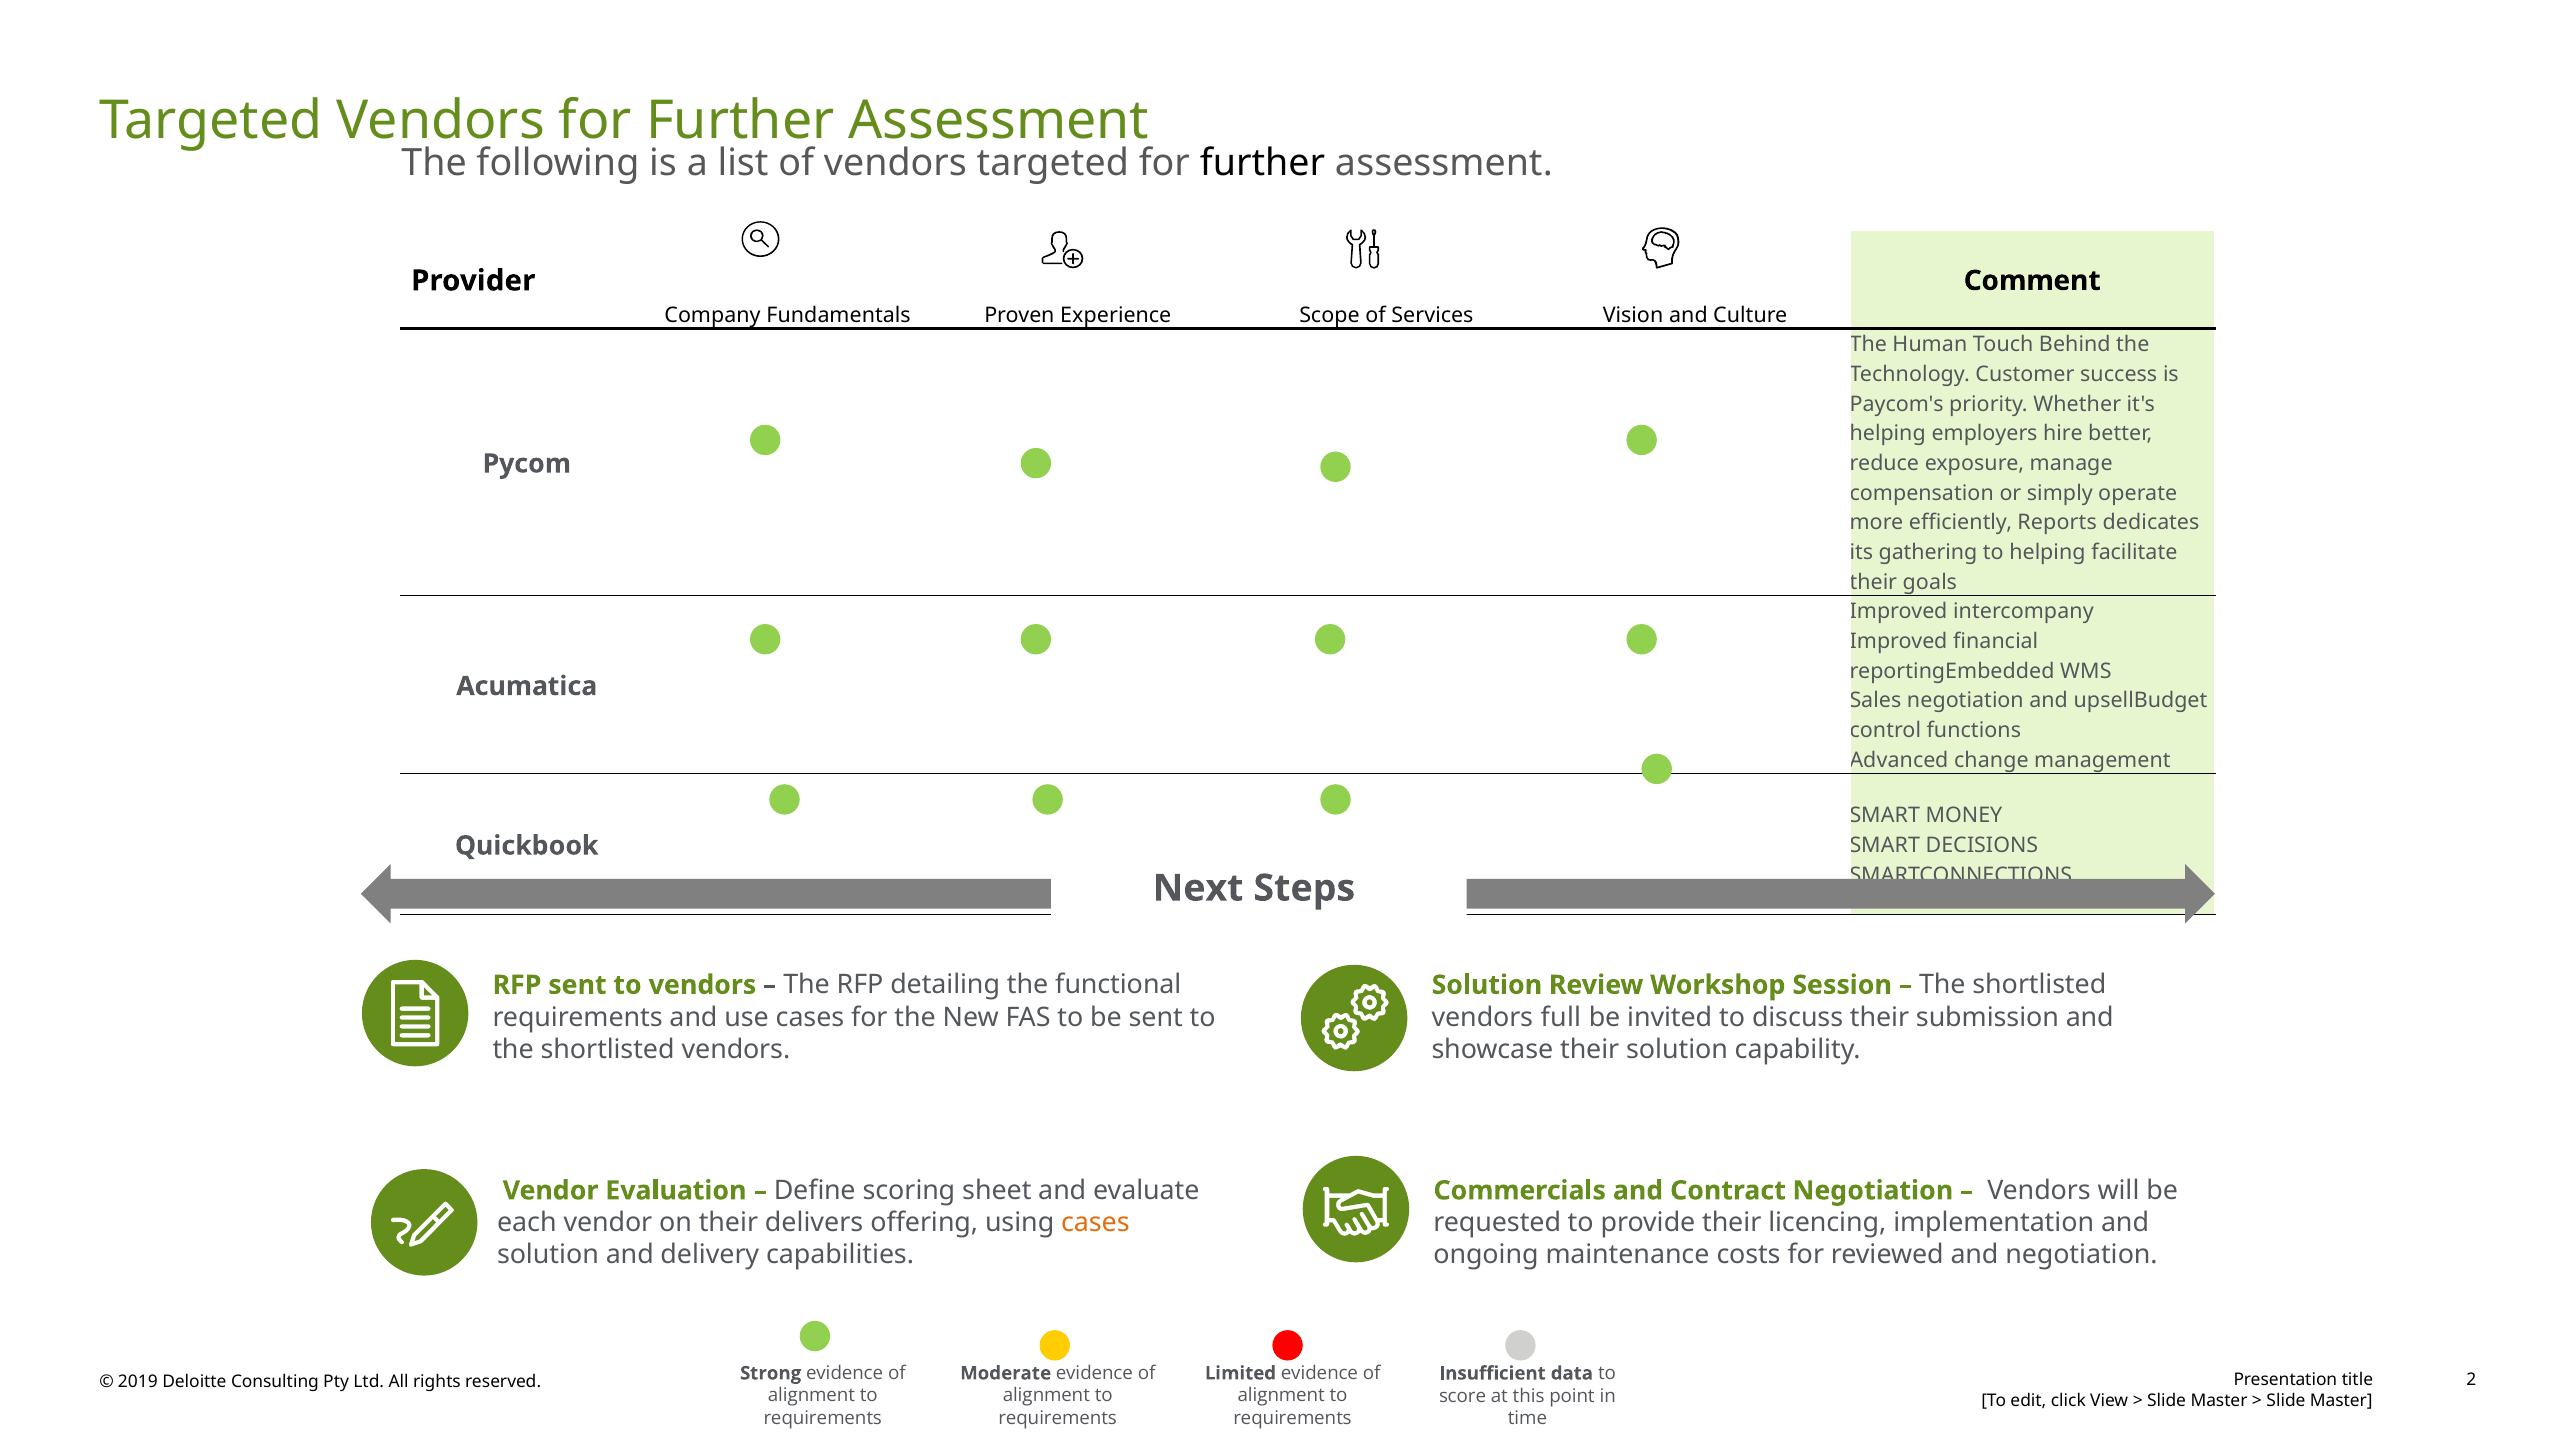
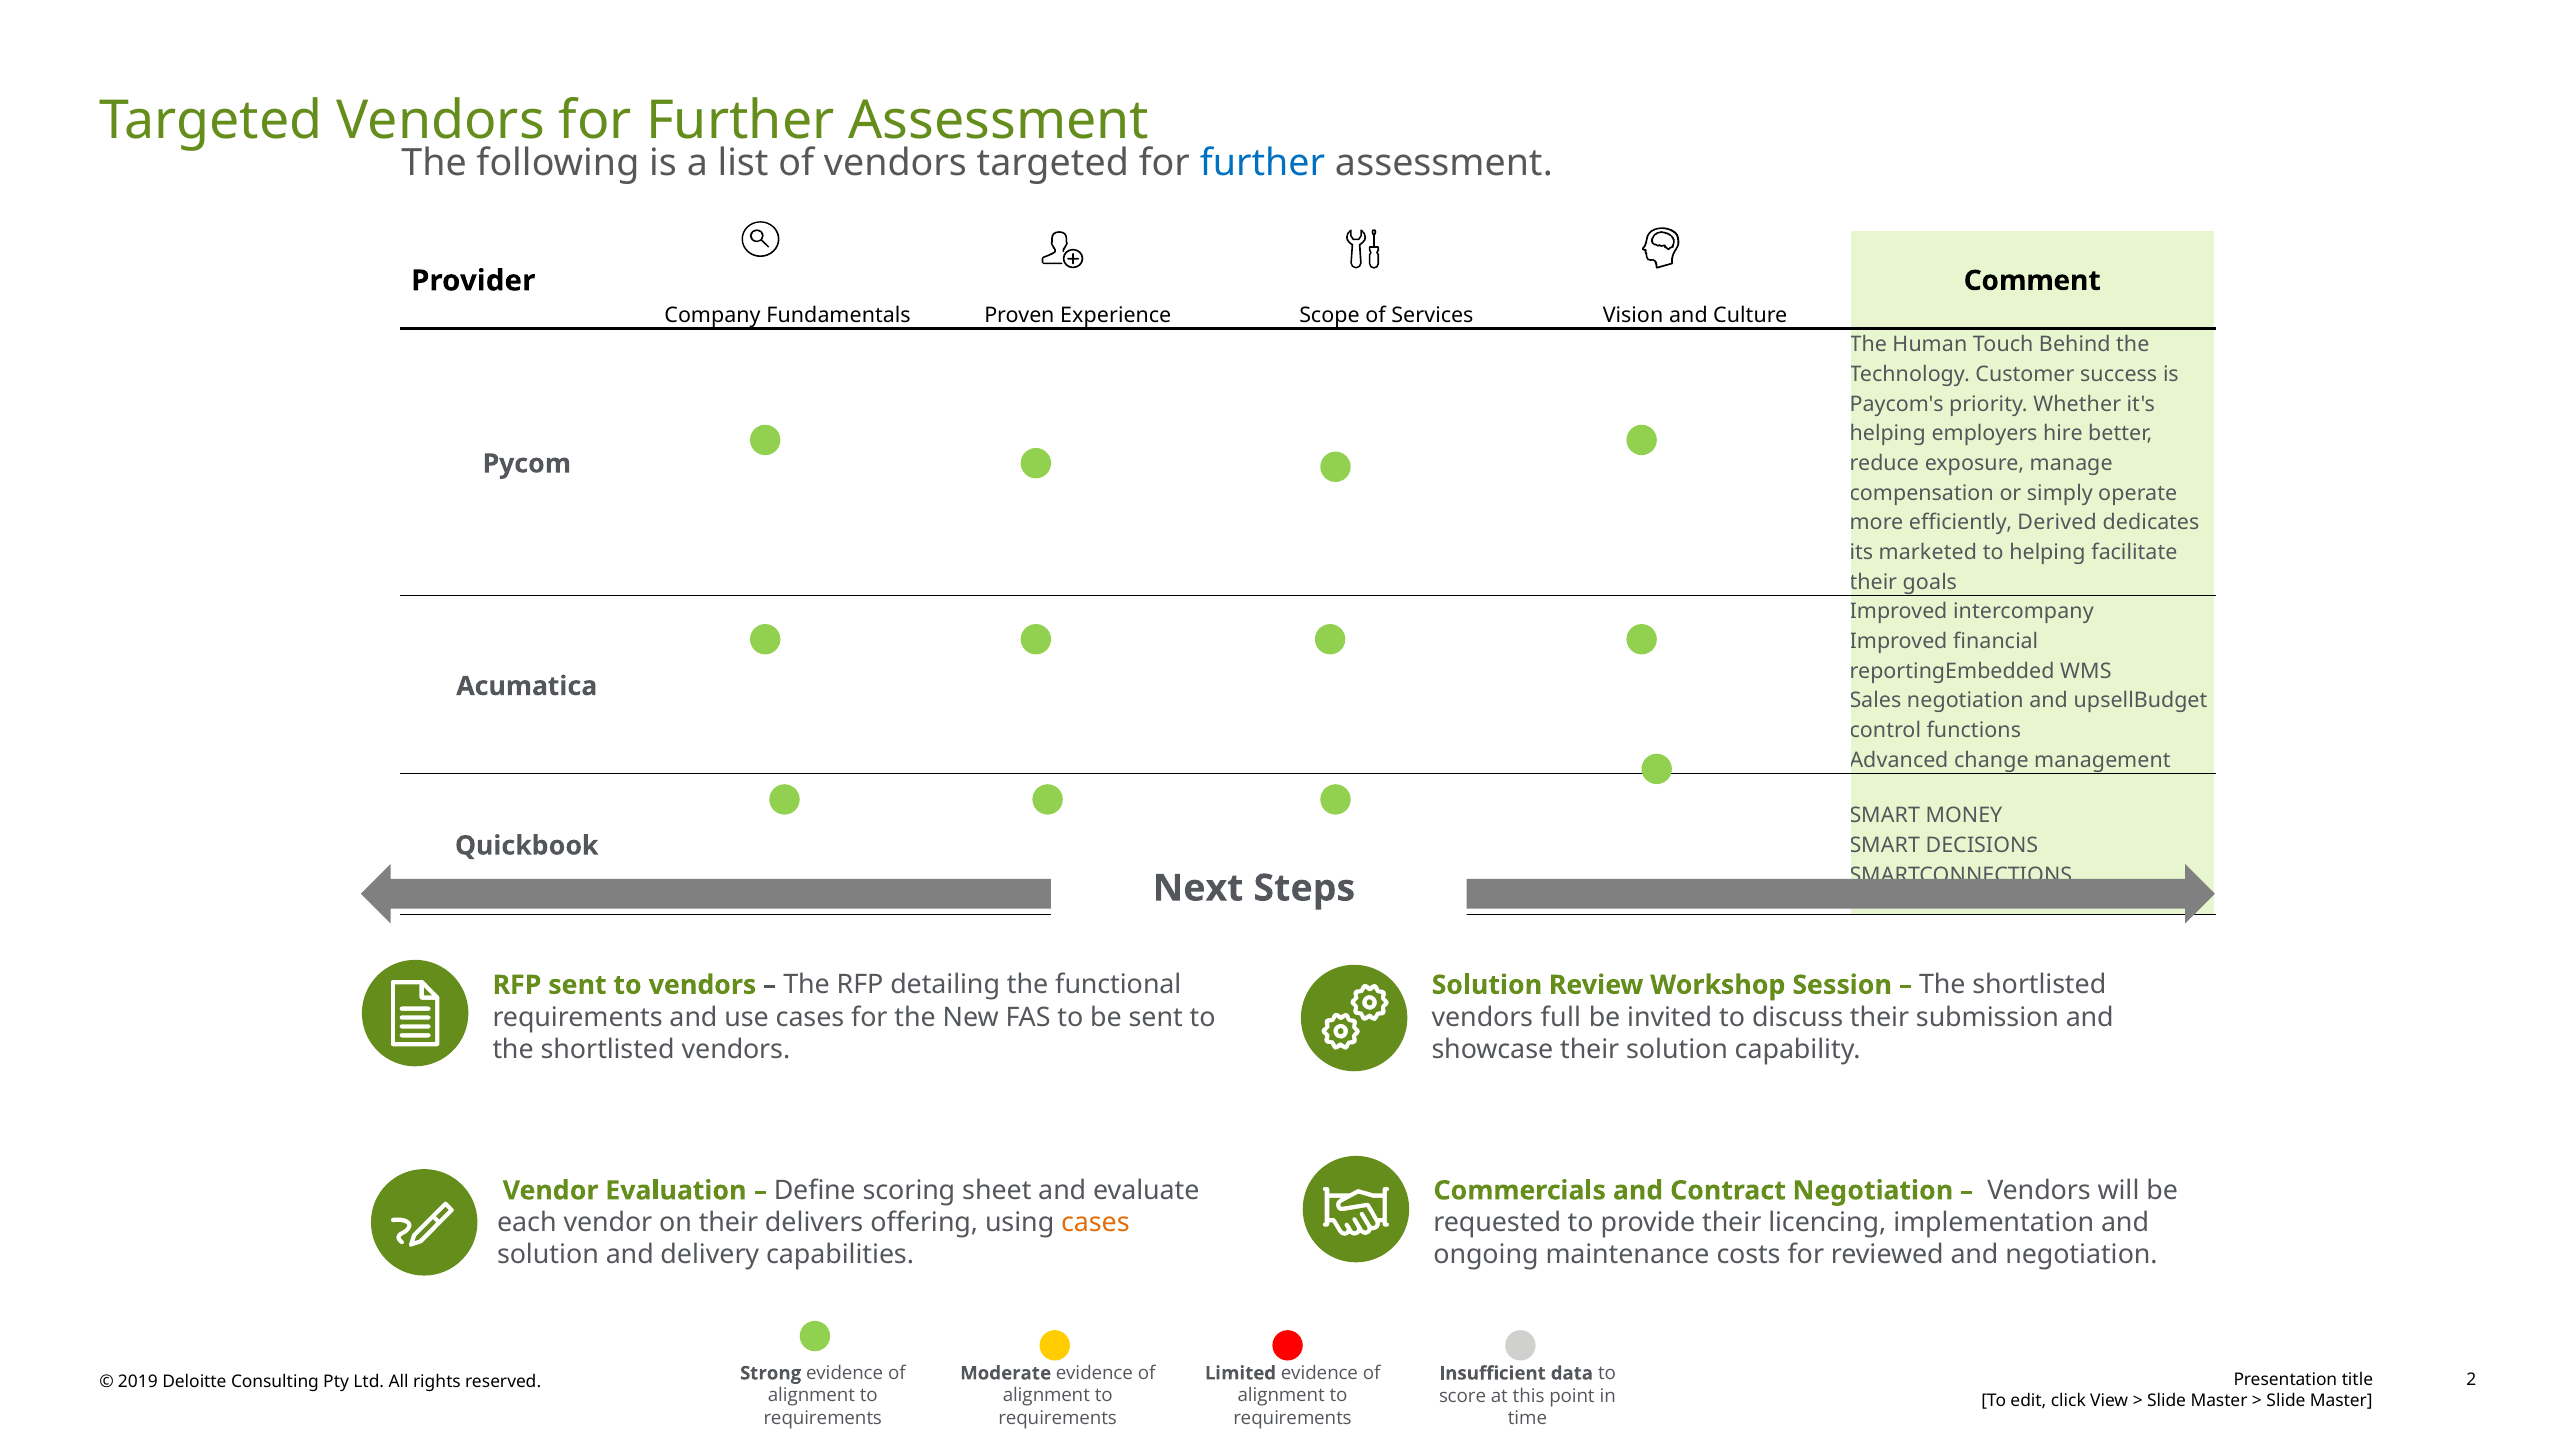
further colour: black -> blue (1262, 163)
Reports: Reports -> Derived (2057, 523)
gathering: gathering -> marketed (1928, 552)
